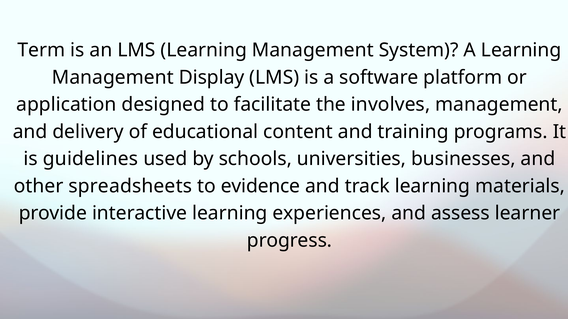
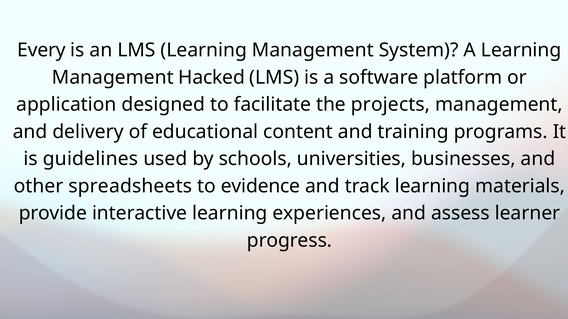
Term: Term -> Every (42, 50)
Display: Display -> Hacked (212, 77)
involves: involves -> projects (391, 105)
